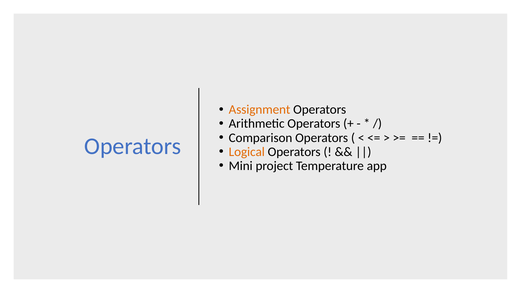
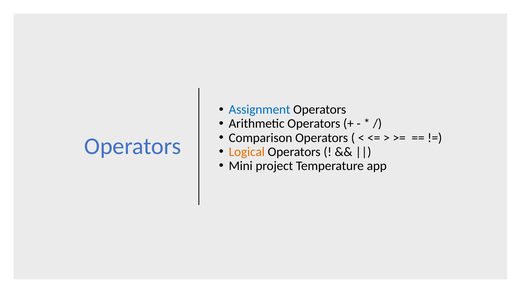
Assignment colour: orange -> blue (260, 110)
